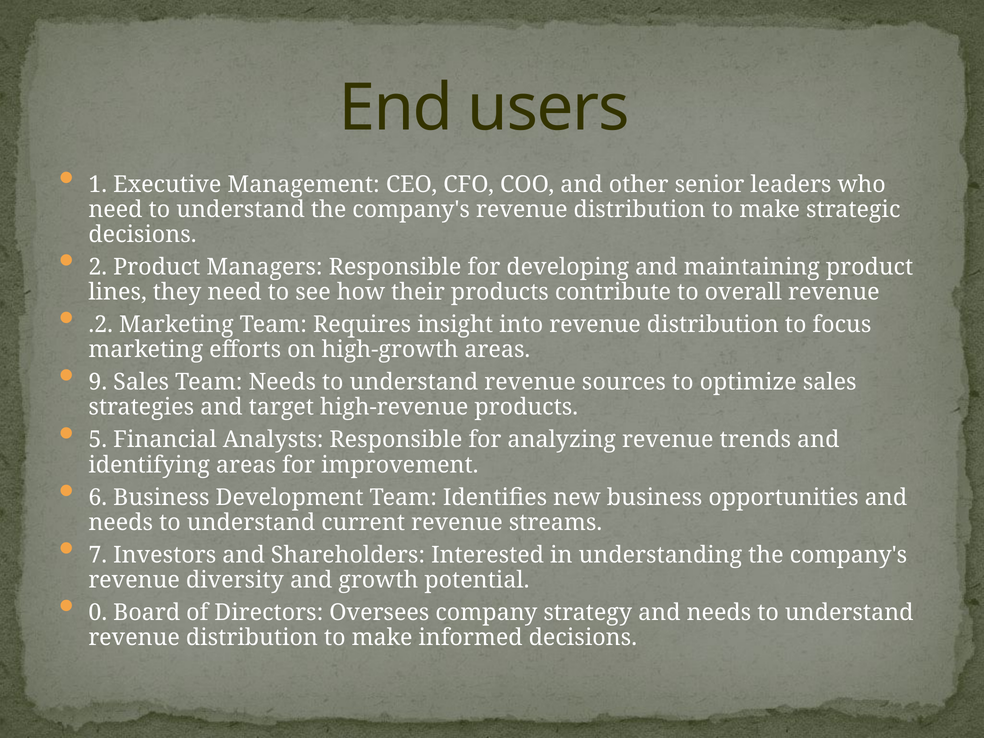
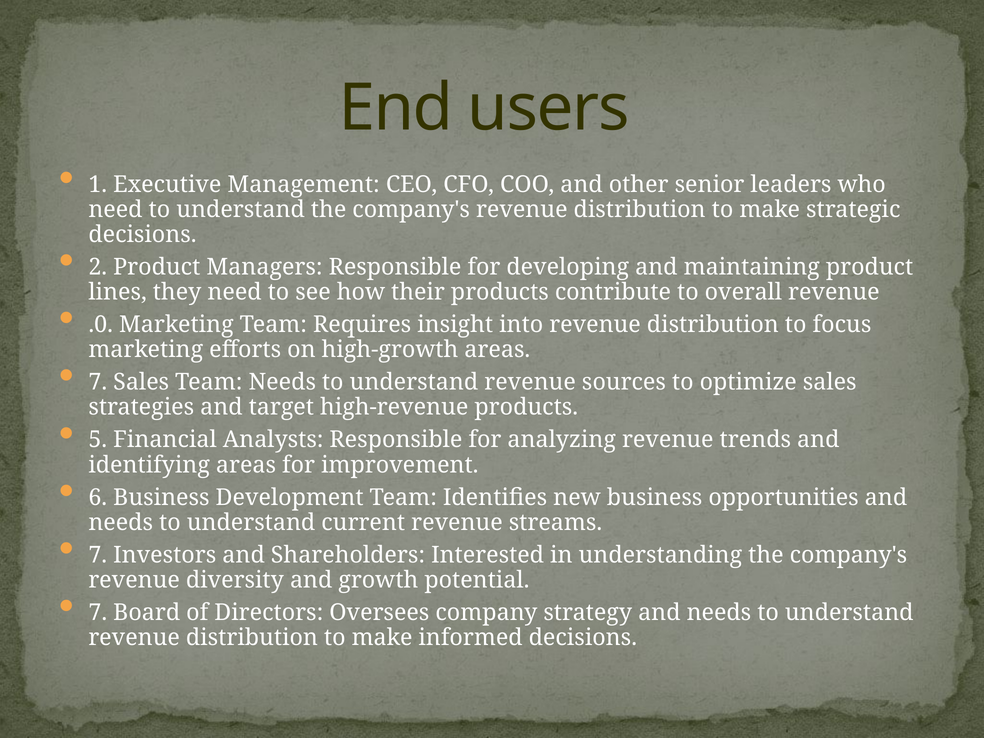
.2: .2 -> .0 (101, 325)
9: 9 -> 7 (98, 382)
0: 0 -> 7 (98, 612)
